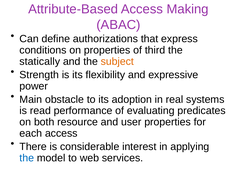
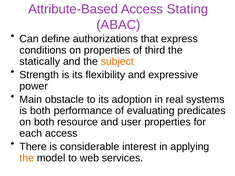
Making: Making -> Stating (187, 9)
is read: read -> both (40, 111)
the colour: blue -> orange (27, 158)
